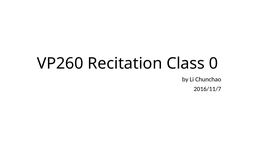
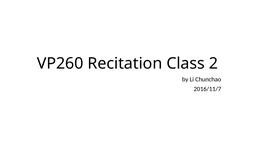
0: 0 -> 2 (213, 64)
